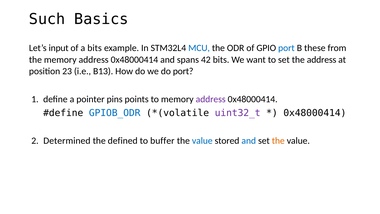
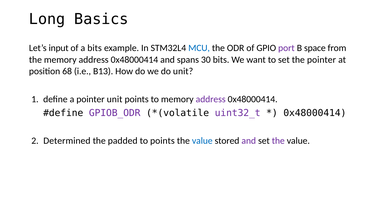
Such: Such -> Long (47, 19)
port colour: blue -> purple (286, 48)
these: these -> space (315, 48)
42: 42 -> 30 (206, 60)
the address: address -> pointer (321, 60)
23: 23 -> 68 (67, 71)
do port: port -> unit (183, 71)
pointer pins: pins -> unit (115, 99)
GPIOB_ODR colour: blue -> purple (115, 113)
defined: defined -> padded (123, 140)
to buffer: buffer -> points (162, 140)
and colour: blue -> purple (249, 140)
the colour: orange -> purple (278, 140)
